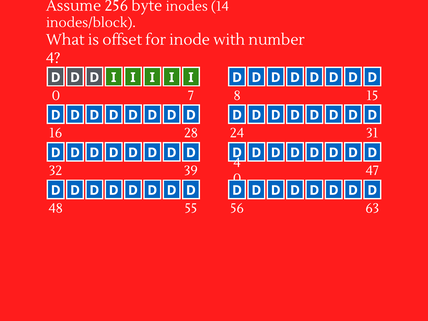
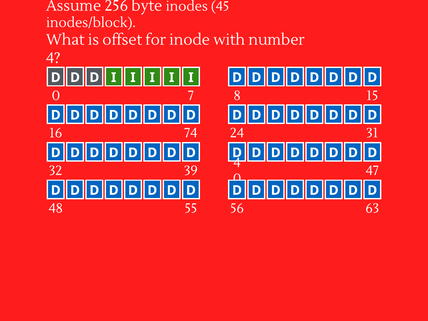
14: 14 -> 45 (220, 6)
28: 28 -> 74 (191, 133)
